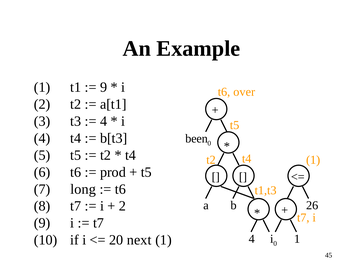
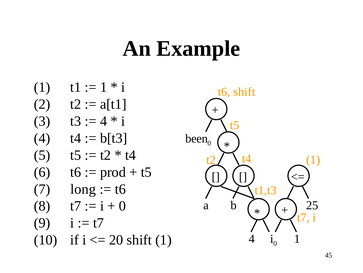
9: 9 -> 1 (104, 87)
t6 over: over -> shift (244, 92)
2: 2 -> 0 (122, 206)
26: 26 -> 25 (312, 205)
20 next: next -> shift (139, 239)
